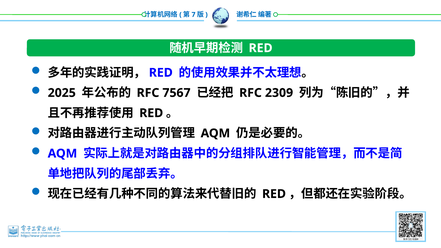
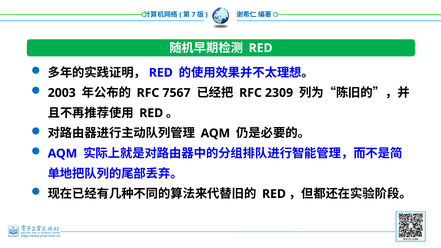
2025: 2025 -> 2003 (62, 93)
